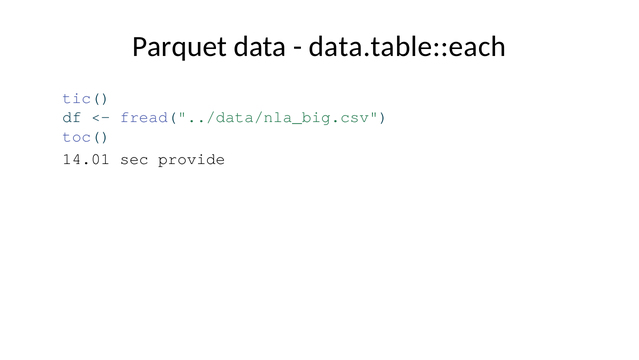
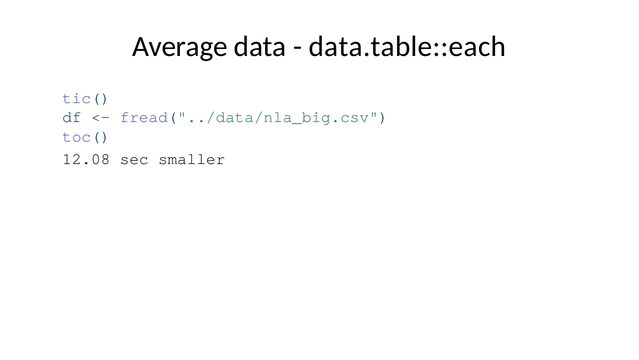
Parquet: Parquet -> Average (180, 46)
14.01: 14.01 -> 12.08 (86, 158)
provide: provide -> smaller (192, 158)
